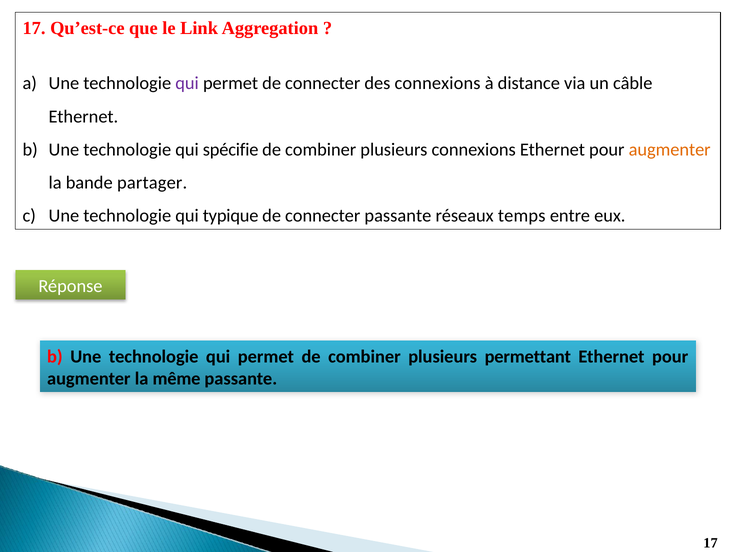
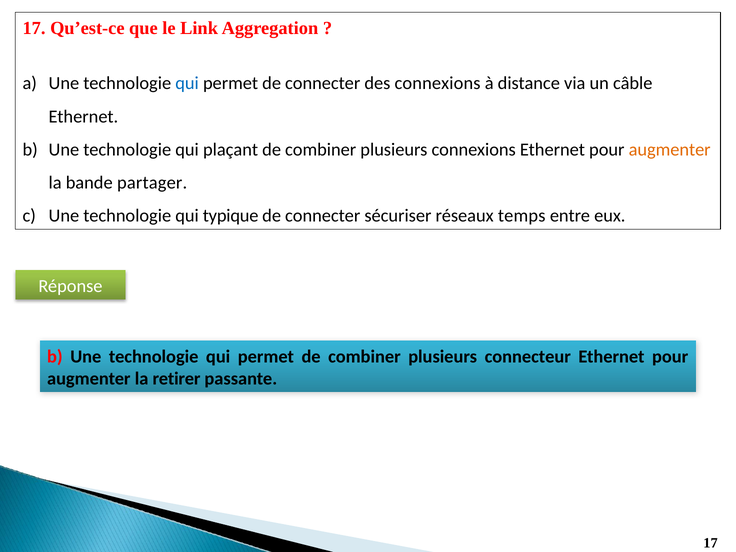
qui colour: purple -> blue (187, 83)
spécifie: spécifie -> plaçant (231, 150)
connecter passante: passante -> sécuriser (398, 216)
permettant: permettant -> connecteur (528, 357)
même: même -> retirer (176, 379)
